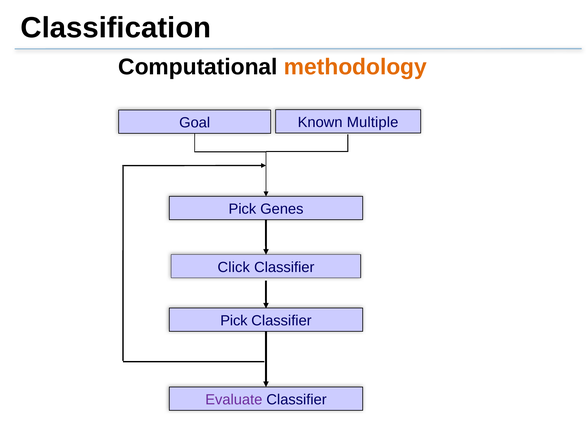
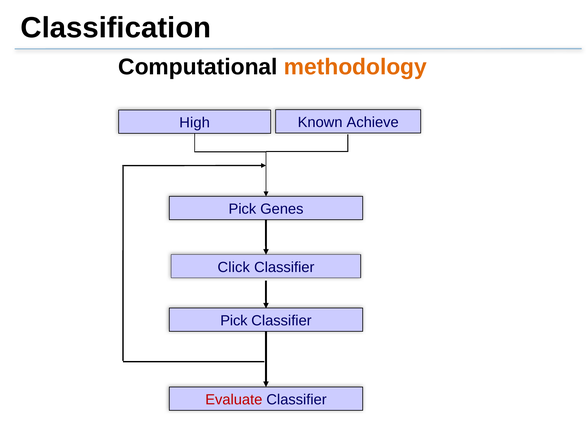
Goal: Goal -> High (195, 123)
Multiple: Multiple -> Achieve (373, 122)
Evaluate colour: purple -> red (234, 400)
